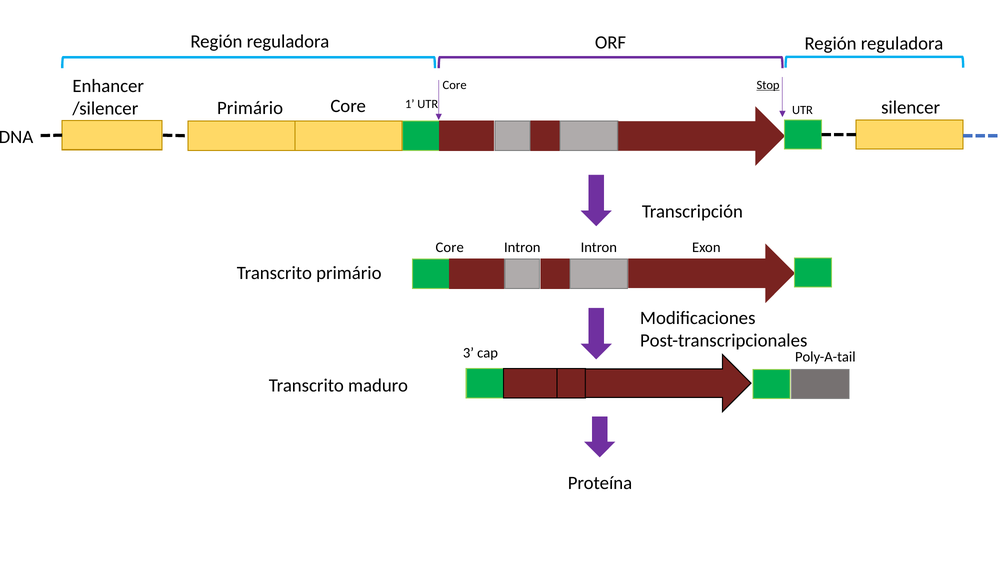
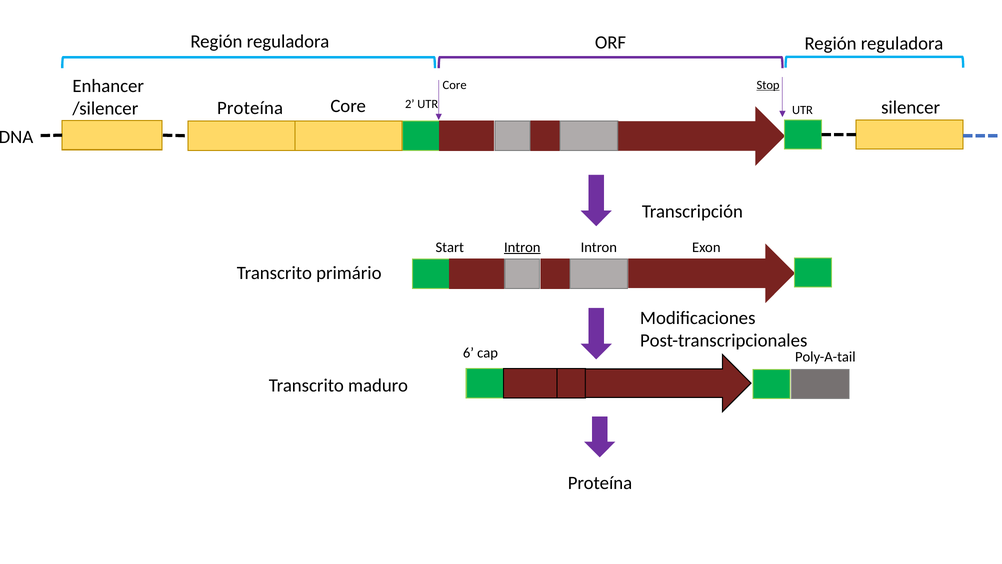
Primário: Primário -> Proteína (250, 108)
1: 1 -> 2 (410, 104)
Core: Core -> Start (450, 247)
Intron underline: none -> present (522, 247)
3: 3 -> 6 (468, 353)
